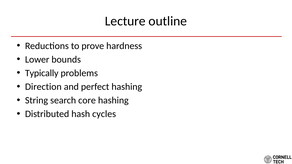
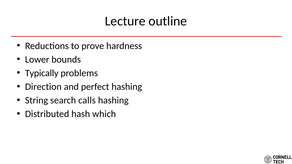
core: core -> calls (87, 100)
cycles: cycles -> which (104, 114)
